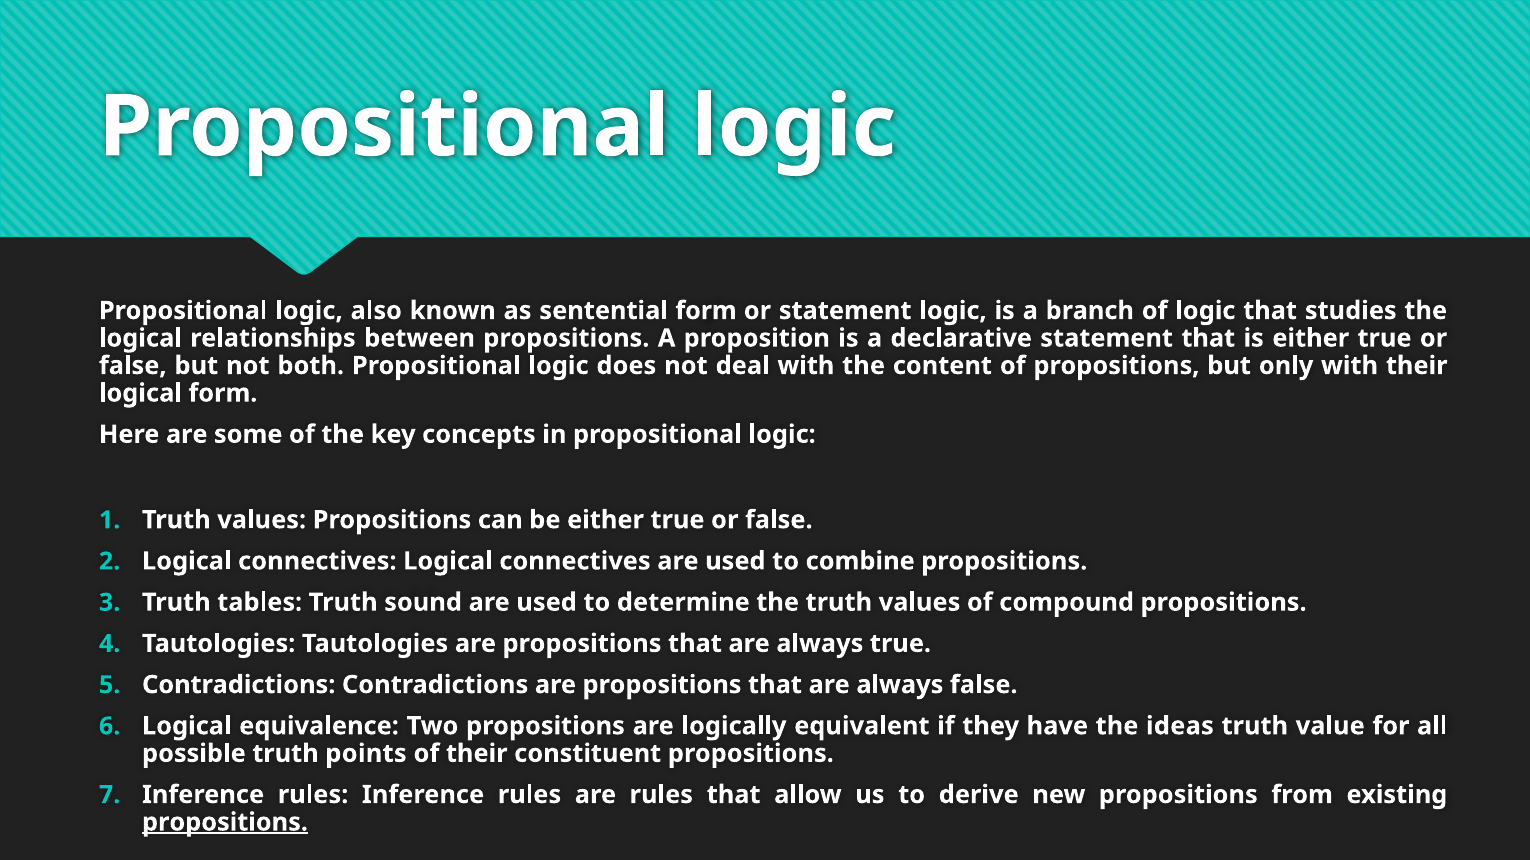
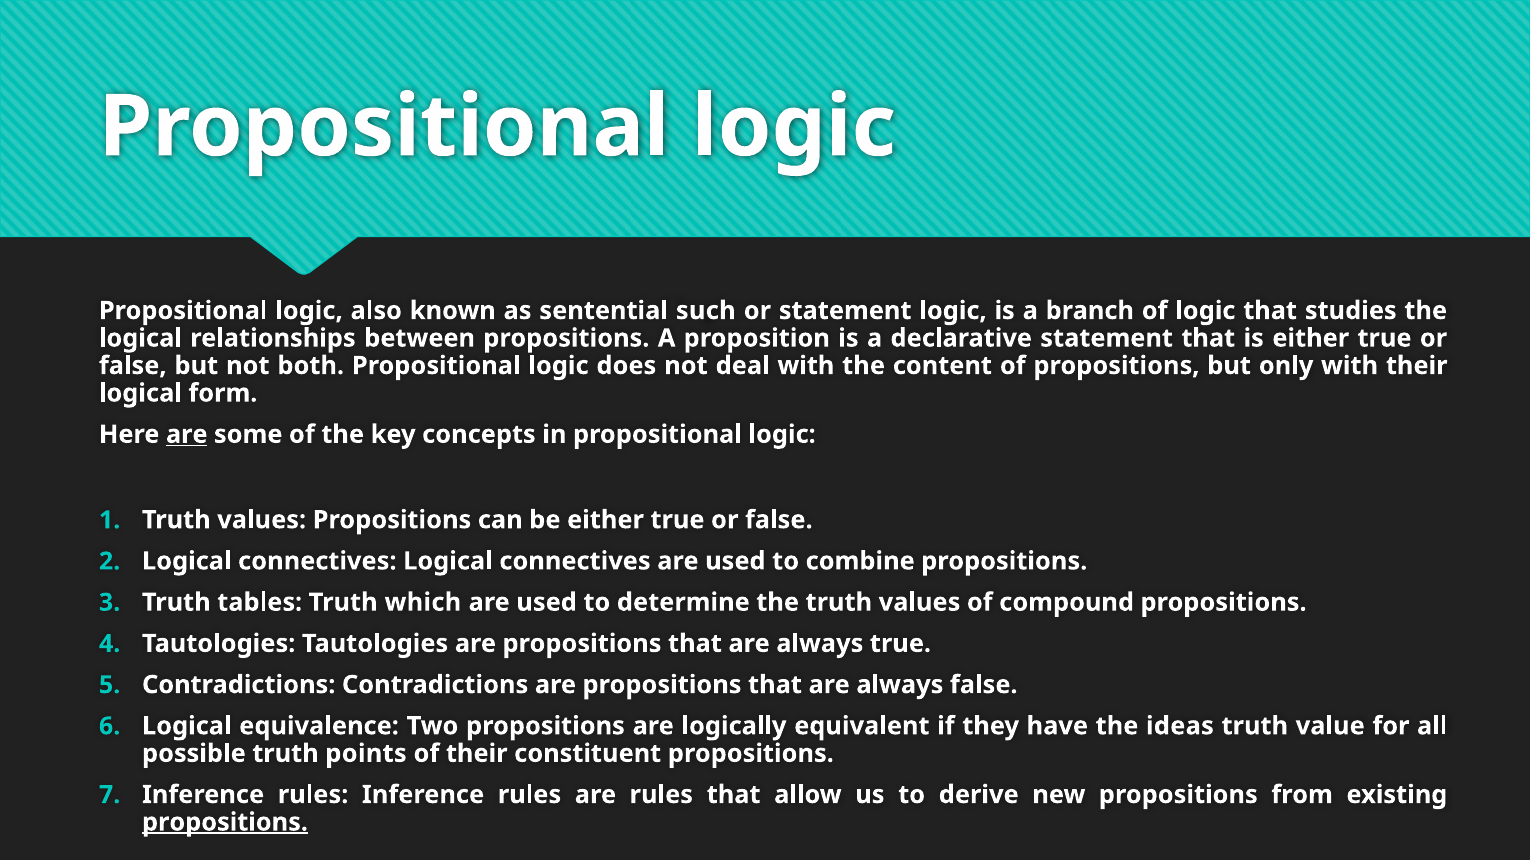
sentential form: form -> such (706, 311)
are underline: none -> present (187, 435)
sound: sound -> which (423, 603)
